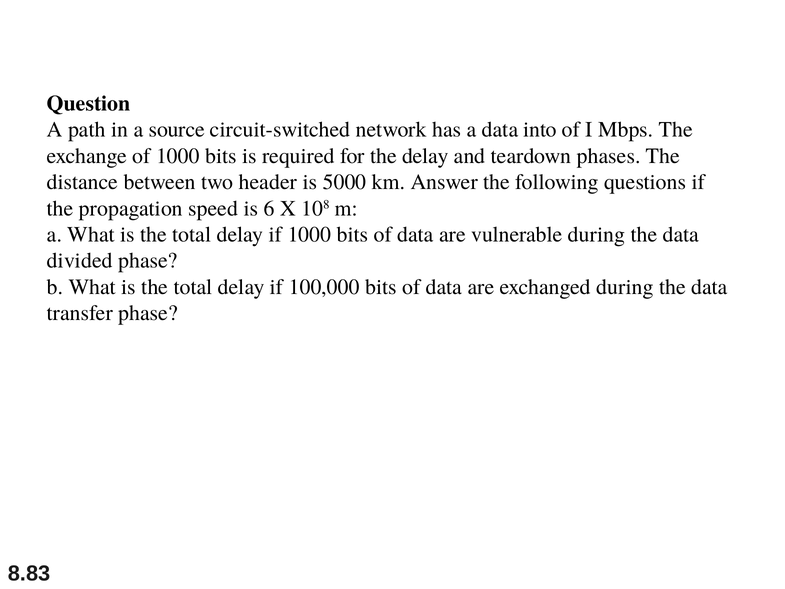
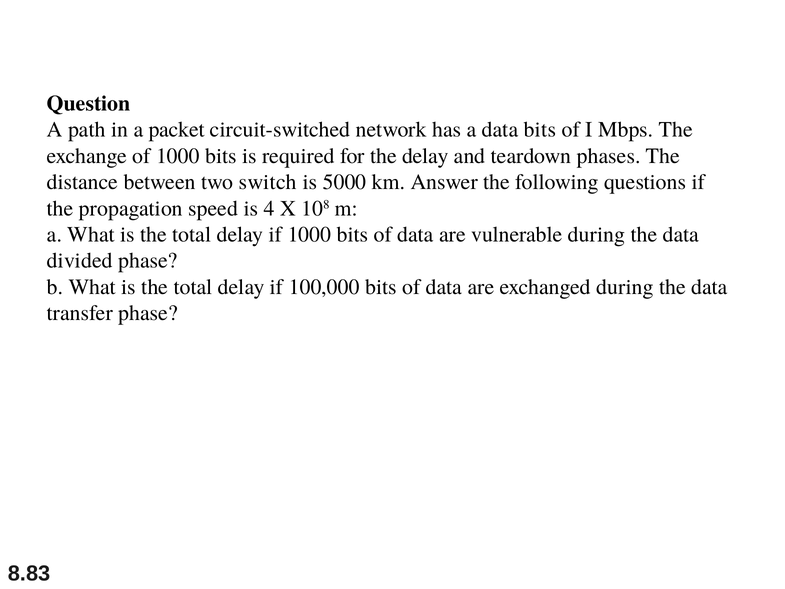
source: source -> packet (177, 130)
data into: into -> bits (540, 130)
header: header -> switch (268, 182)
6: 6 -> 4 (269, 208)
